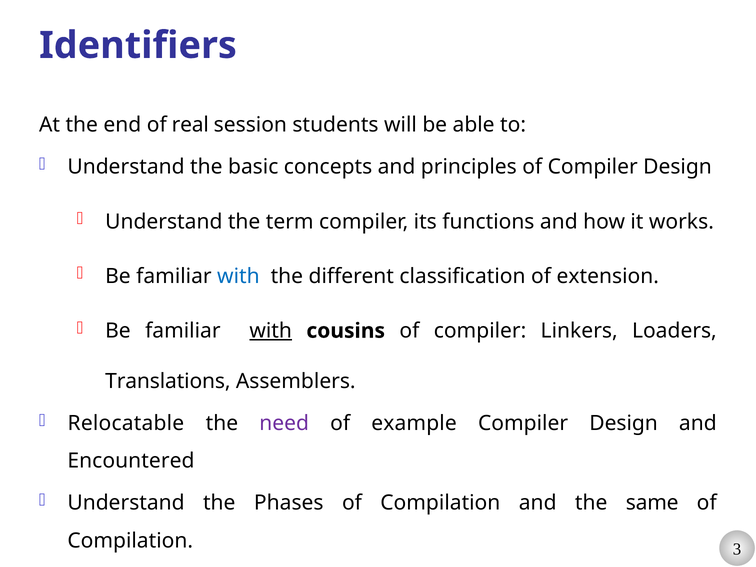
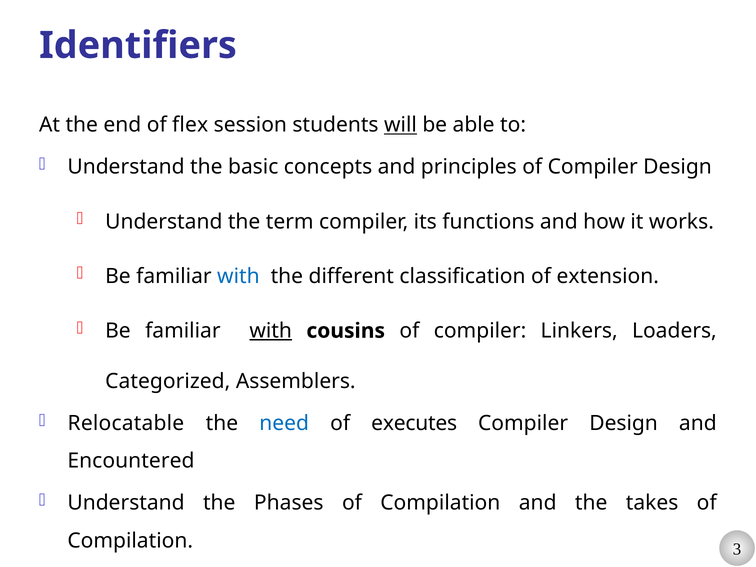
real: real -> flex (190, 125)
will underline: none -> present (400, 125)
Translations: Translations -> Categorized (168, 381)
need colour: purple -> blue (284, 423)
example: example -> executes (414, 423)
same: same -> takes (652, 503)
